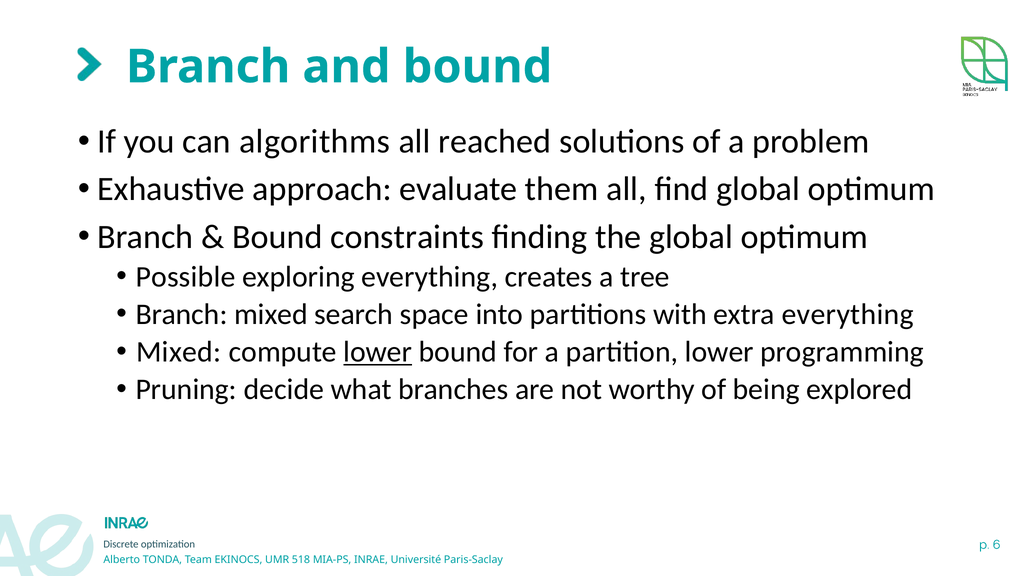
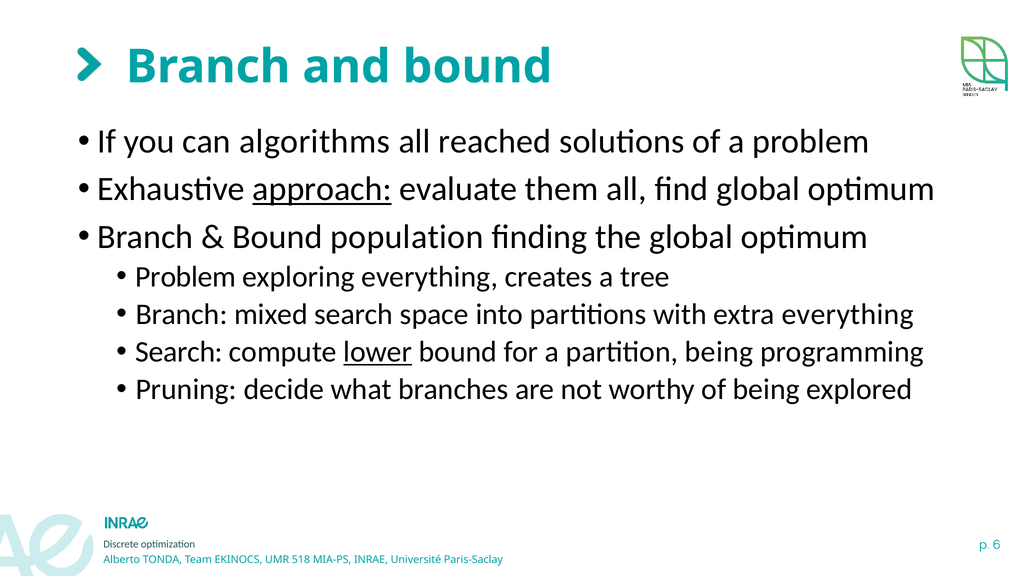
approach underline: none -> present (322, 189)
constraints: constraints -> population (407, 237)
Possible: Possible -> Problem (186, 276)
Mixed: Mixed -> Search (179, 352)
partition lower: lower -> being (719, 352)
